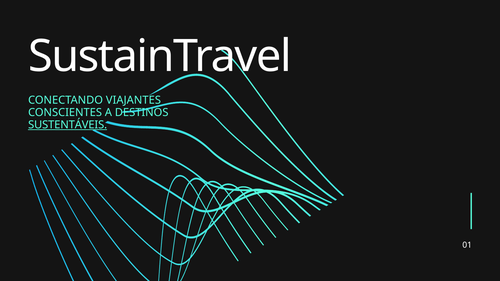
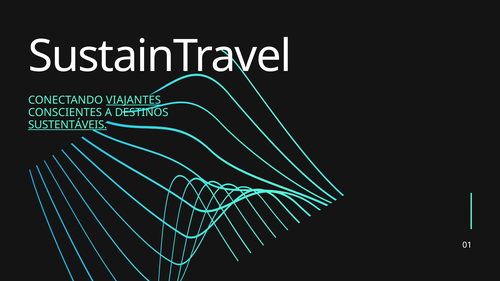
VIAJANTES underline: none -> present (133, 100)
